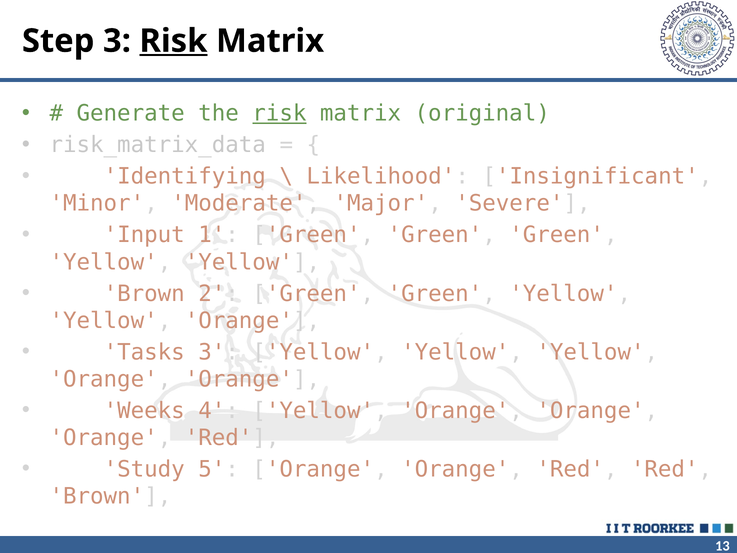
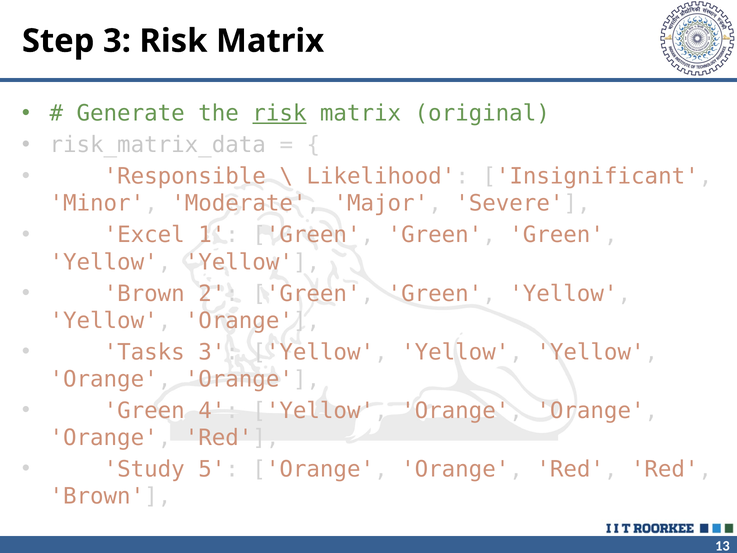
Risk underline: present -> none (173, 41)
Identifying: Identifying -> Responsible (185, 176)
Input: Input -> Excel (144, 235)
Weeks: Weeks -> Green (144, 411)
